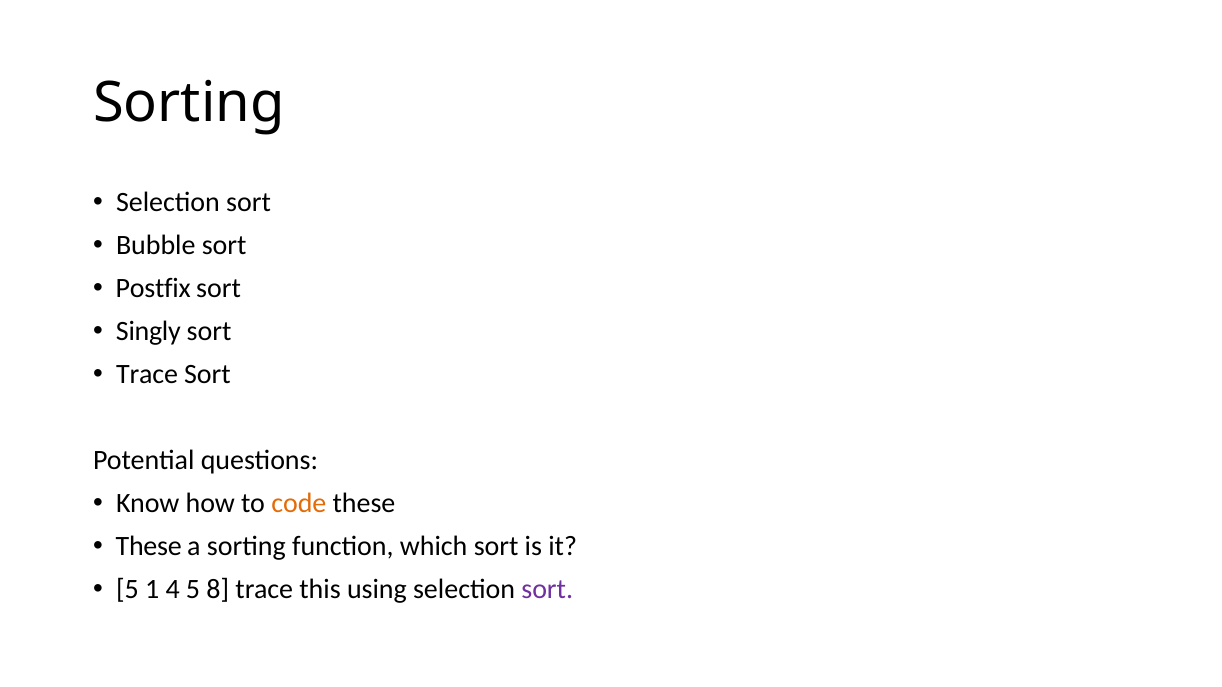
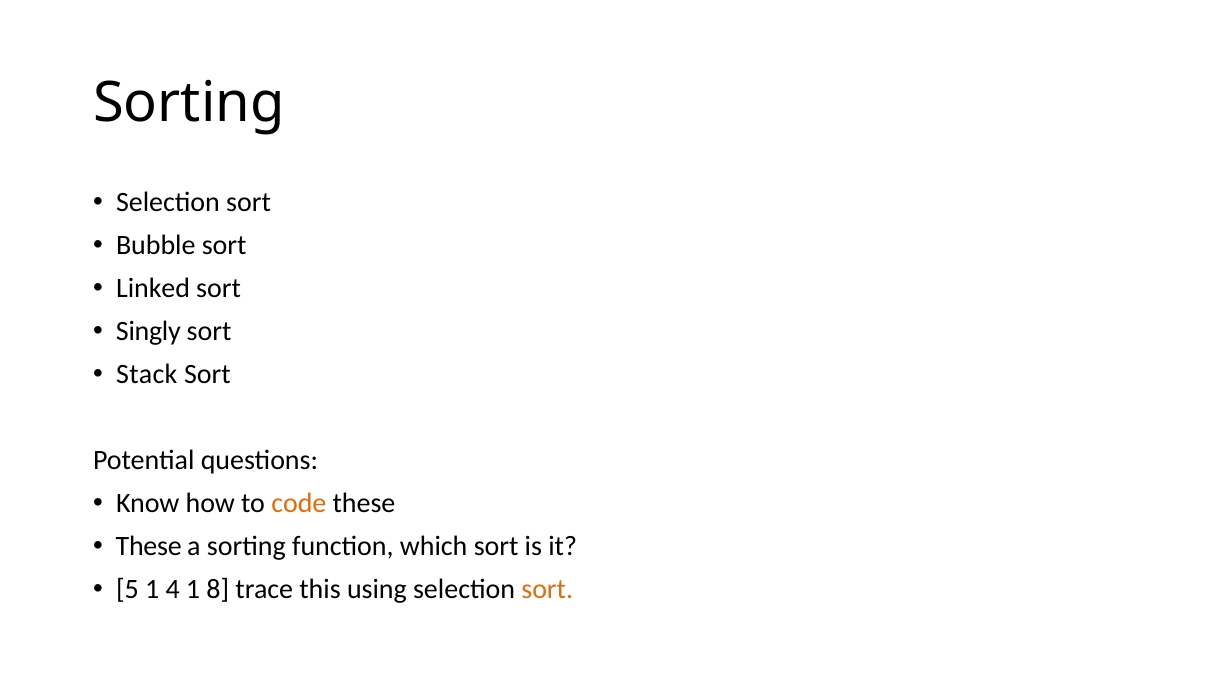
Postfix: Postfix -> Linked (153, 288)
Trace: Trace -> Stack (147, 374)
4 5: 5 -> 1 (193, 589)
sort colour: purple -> orange (547, 589)
